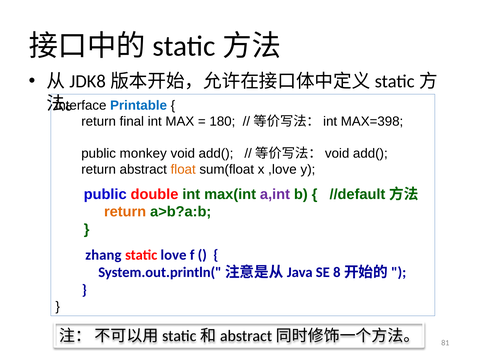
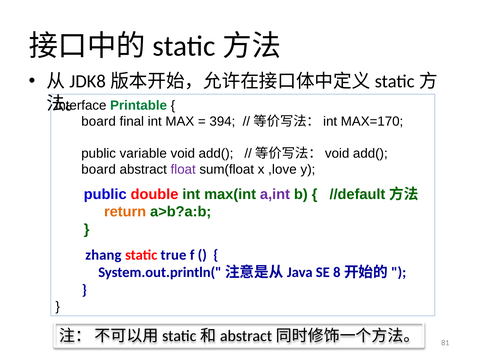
Printable colour: blue -> green (139, 105)
return: return -> board (99, 121)
180: 180 -> 394 (222, 121)
MAX=398: MAX=398 -> MAX=170 (372, 121)
monkey: monkey -> variable (143, 153)
return: return -> board (99, 169)
float colour: orange -> purple (183, 169)
love: love -> true (173, 254)
